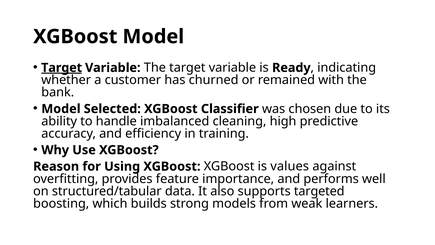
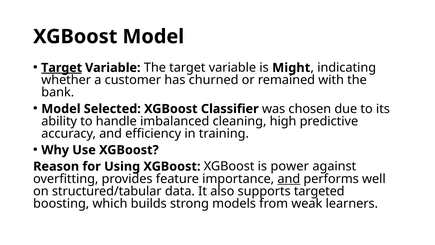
Ready: Ready -> Might (291, 68)
values: values -> power (290, 166)
and underline: none -> present (289, 179)
